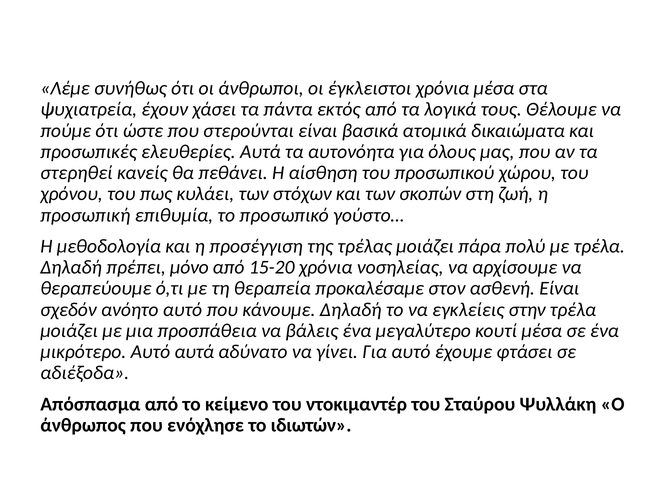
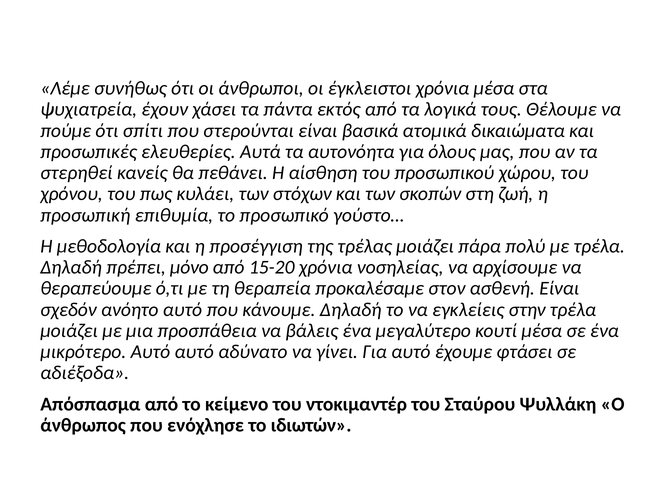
ώστε: ώστε -> σπίτι (143, 131)
Αυτό αυτά: αυτά -> αυτό (194, 352)
